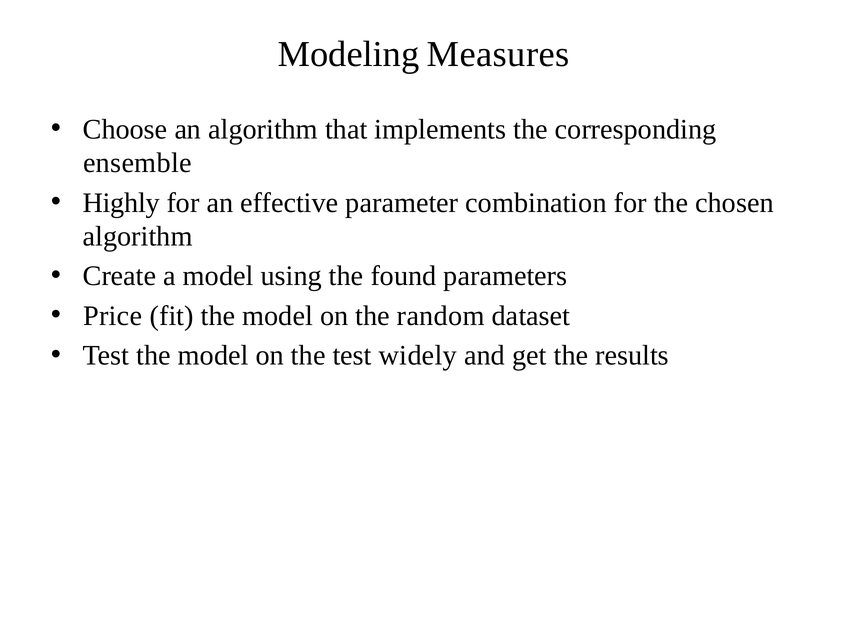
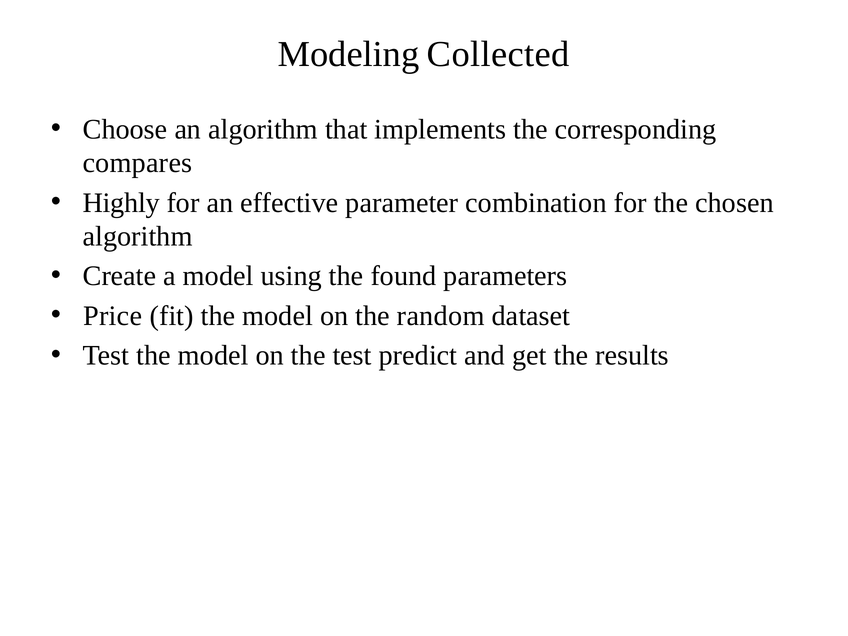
Measures: Measures -> Collected (498, 54)
ensemble: ensemble -> compares (137, 163)
widely: widely -> predict (418, 355)
